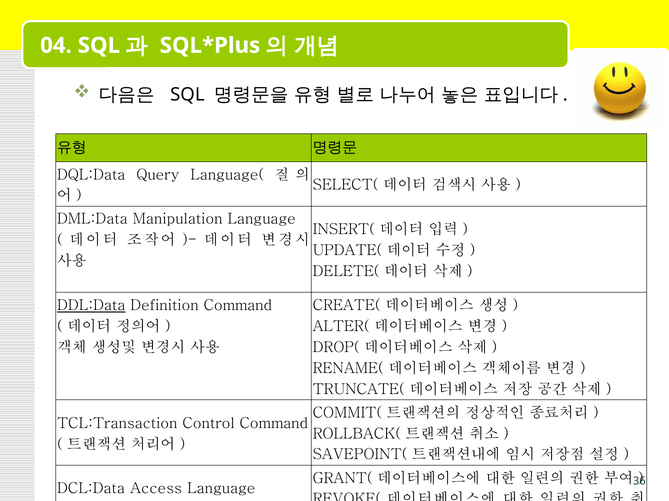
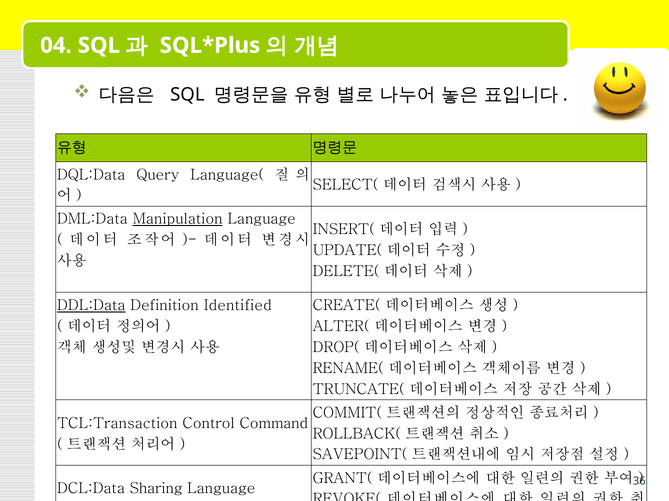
Manipulation underline: none -> present (178, 219)
Definition Command: Command -> Identified (238, 306)
Access: Access -> Sharing (156, 489)
